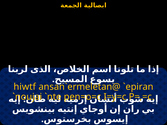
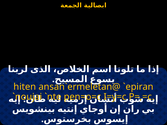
hiwtf: hiwtf -> hiten (25, 87)
